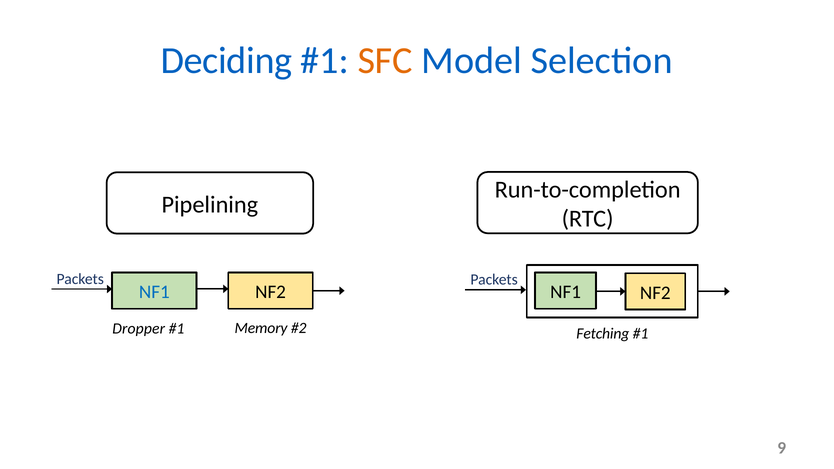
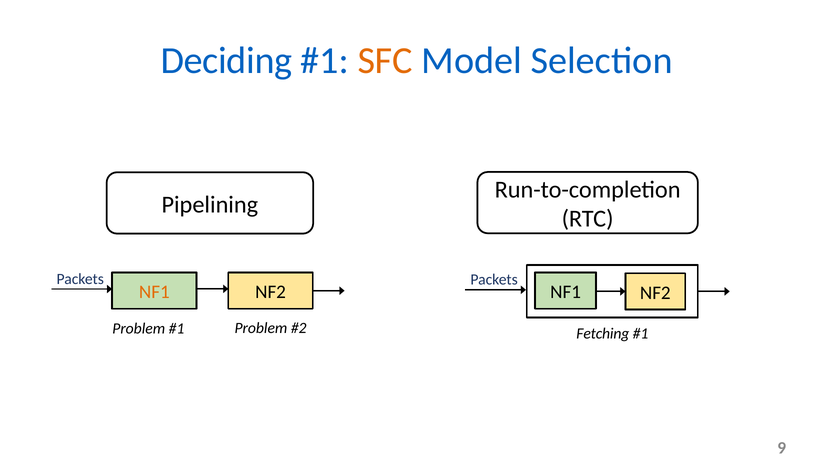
NF1 colour: blue -> orange (154, 292)
Dropper: Dropper -> Problem (139, 329)
Memory: Memory -> Problem (261, 328)
